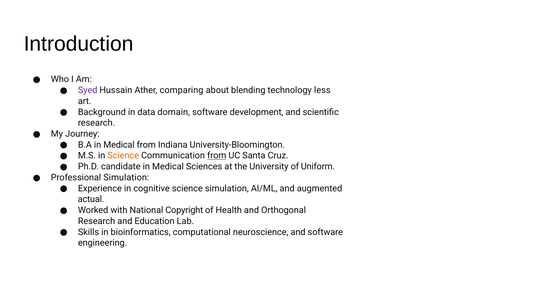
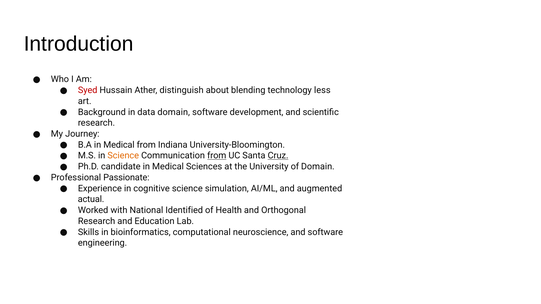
Syed colour: purple -> red (88, 90)
comparing: comparing -> distinguish (182, 90)
Cruz underline: none -> present (278, 156)
of Uniform: Uniform -> Domain (318, 167)
Professional Simulation: Simulation -> Passionate (126, 178)
Copyright: Copyright -> Identified (184, 210)
